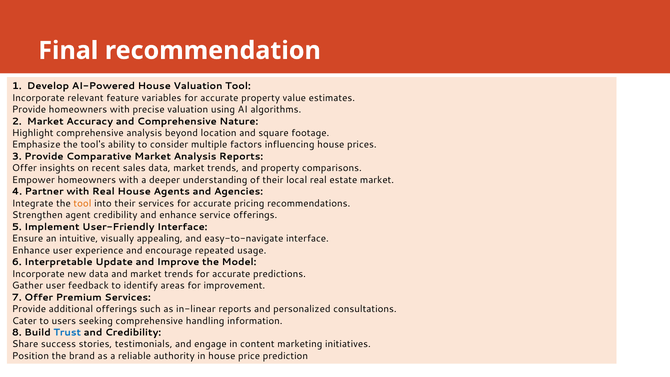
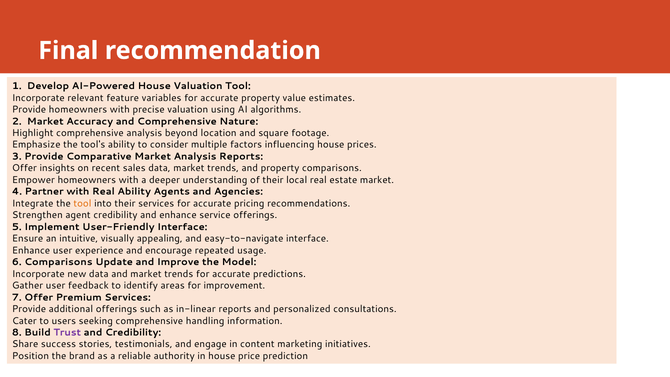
Real House: House -> Ability (134, 192)
6 Interpretable: Interpretable -> Comparisons (58, 262)
Trust colour: blue -> purple (67, 332)
